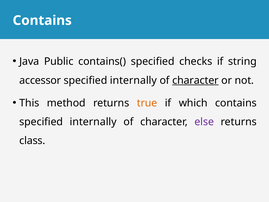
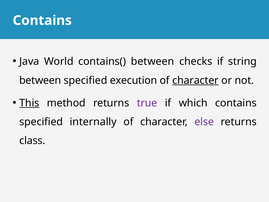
Public: Public -> World (59, 61)
contains( specified: specified -> between (153, 61)
accessor: accessor -> between (40, 80)
internally: internally -> execution (134, 80)
This underline: none -> present (29, 103)
true colour: orange -> purple (147, 103)
